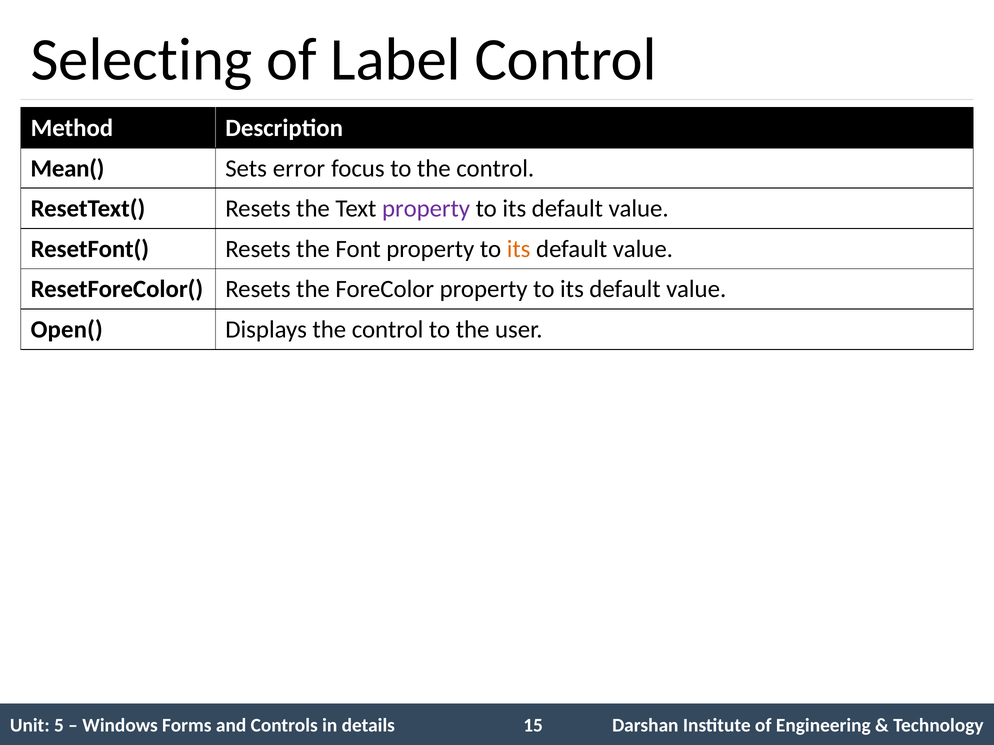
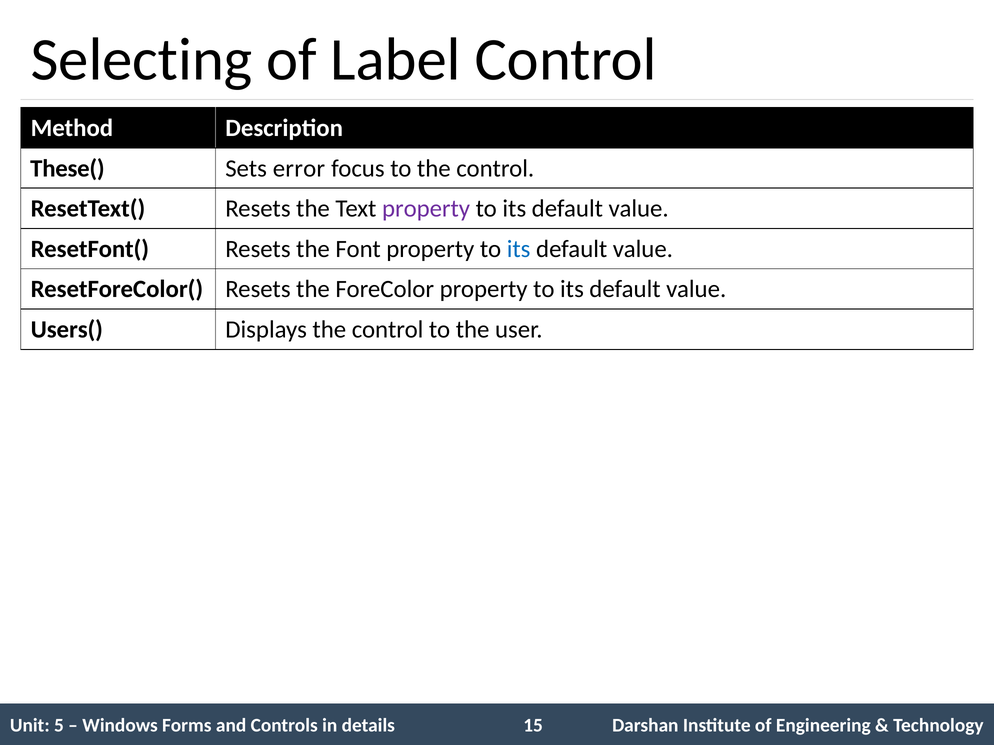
Mean(: Mean( -> These( (67, 168)
its colour: orange -> blue (519, 249)
Open(: Open( -> Users( (67, 330)
